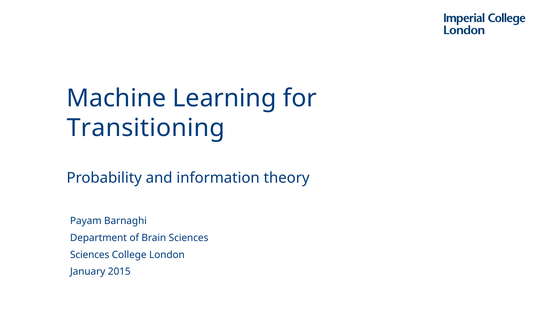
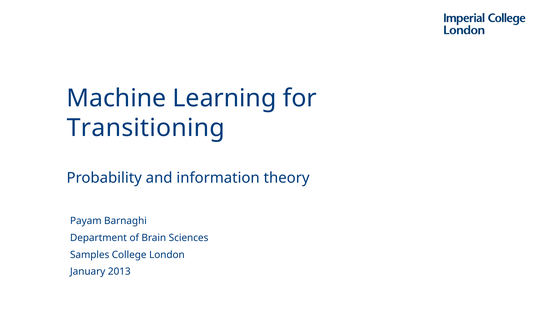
Sciences: Sciences -> Samples (90, 255)
2015: 2015 -> 2013 (119, 272)
